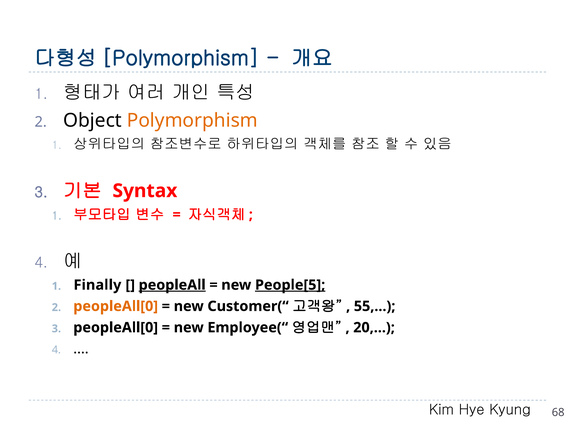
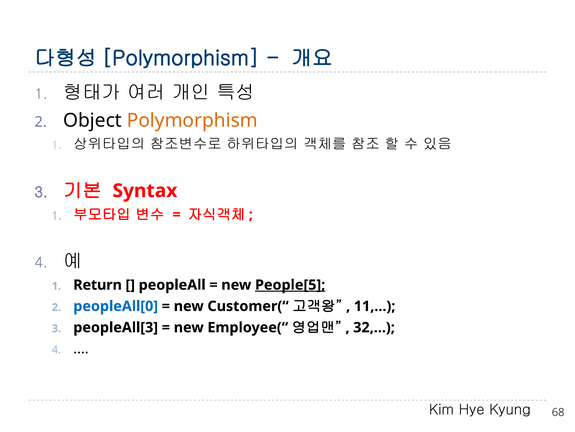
Finally: Finally -> Return (98, 284)
peopleAll underline: present -> none (172, 284)
peopleAll[0 colour: orange -> blue (116, 306)
55: 55 -> 11 (375, 306)
peopleAll[0: peopleAll[0 -> peopleAll[3 (116, 327)
20: 20 -> 32 (374, 327)
